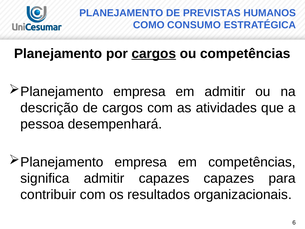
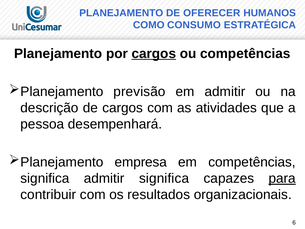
PREVISTAS: PREVISTAS -> OFERECER (212, 13)
empresa: empresa -> previsão (139, 91)
admitir capazes: capazes -> significa (164, 178)
para underline: none -> present (282, 178)
